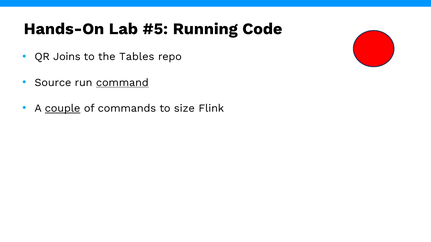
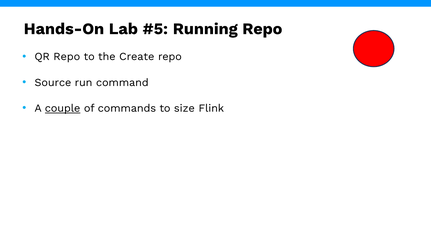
Running Code: Code -> Repo (262, 29)
QR Joins: Joins -> Repo (67, 57)
Tables: Tables -> Create (137, 57)
command underline: present -> none (122, 83)
